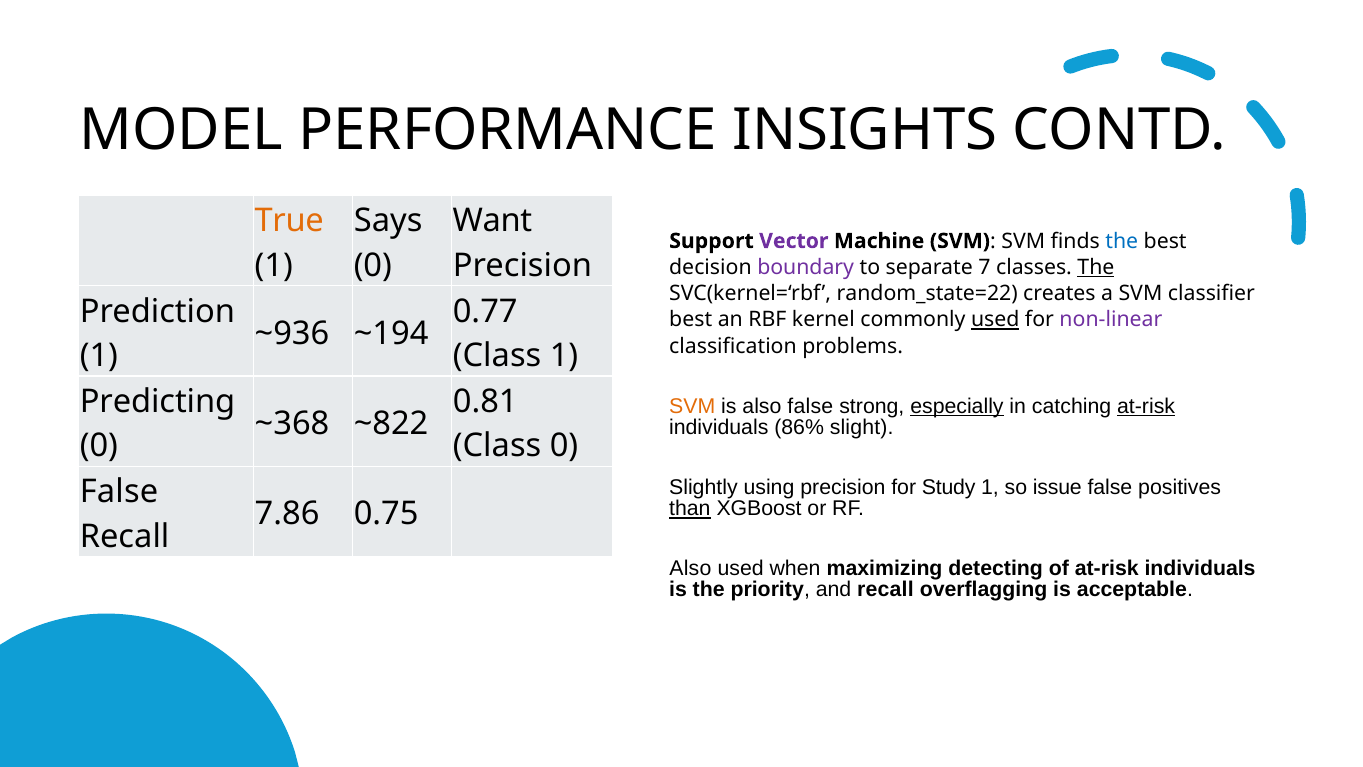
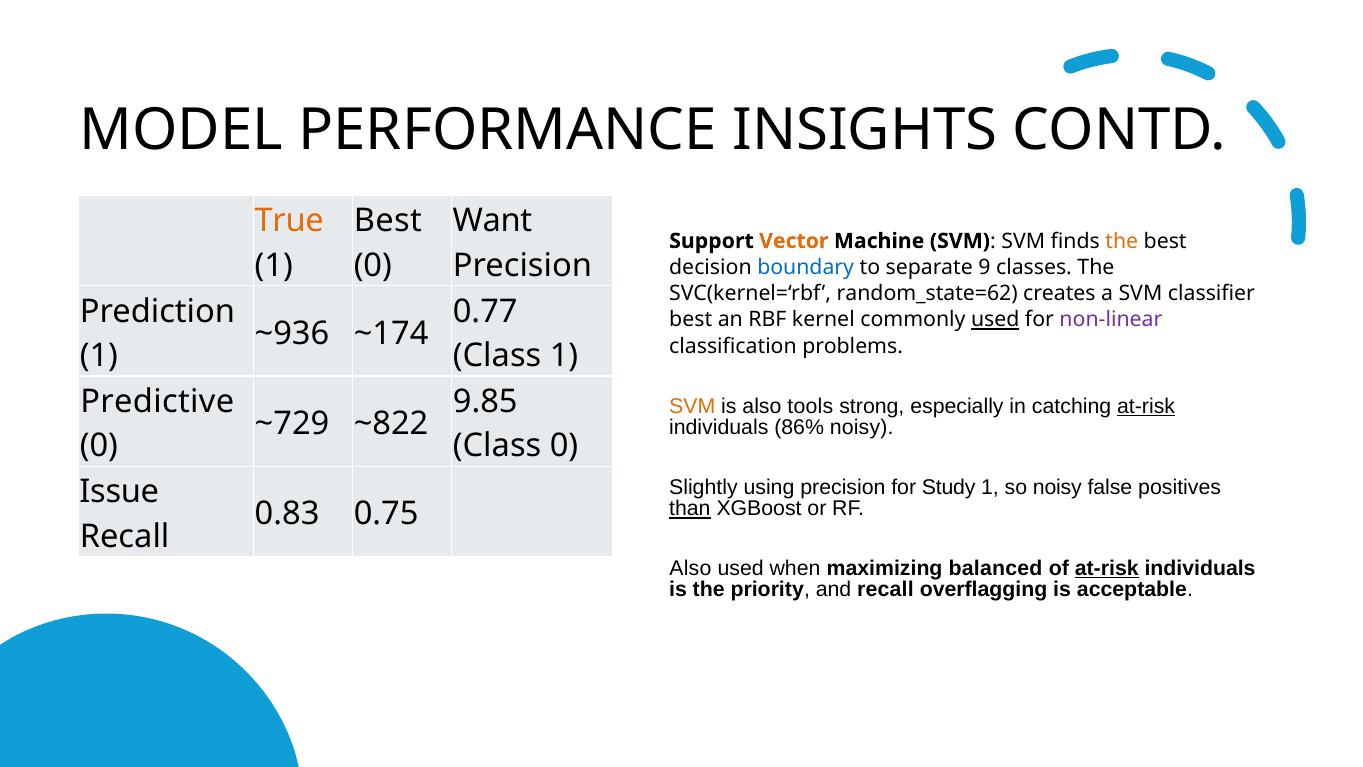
Says: Says -> Best (388, 221)
Vector colour: purple -> orange (794, 241)
the colour: blue -> orange (1122, 241)
boundary colour: purple -> blue (806, 267)
7: 7 -> 9 (985, 267)
The underline: present -> none (1096, 267)
random_state=22: random_state=22 -> random_state=62 (927, 293)
~194: ~194 -> ~174 (391, 333)
Predicting: Predicting -> Predictive (157, 401)
0.81: 0.81 -> 9.85 (485, 401)
also false: false -> tools (810, 406)
especially underline: present -> none (957, 406)
~368: ~368 -> ~729 (292, 424)
86% slight: slight -> noisy (862, 428)
so issue: issue -> noisy (1057, 487)
False: False -> Issue (119, 492)
7.86: 7.86 -> 0.83 (287, 514)
detecting: detecting -> balanced (996, 568)
at-risk underline: none -> present (1107, 568)
